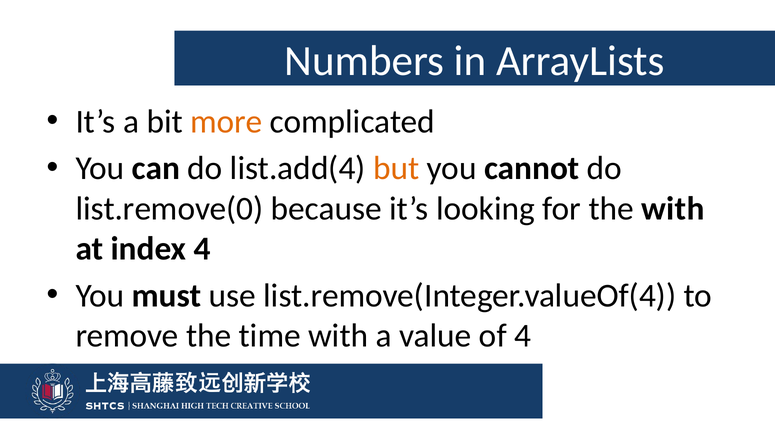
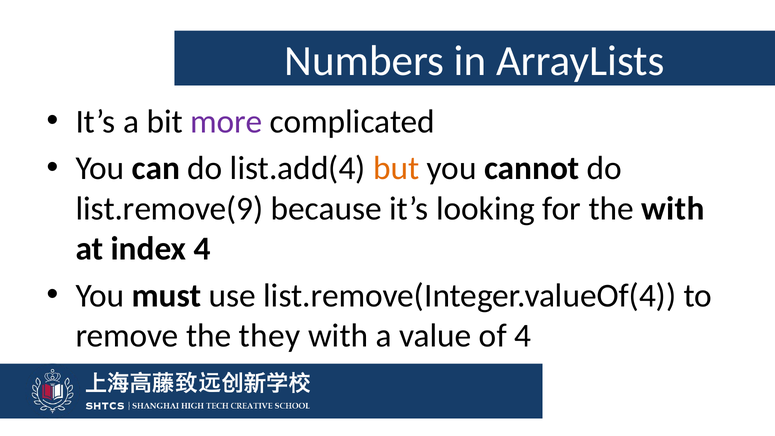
more colour: orange -> purple (226, 121)
list.remove(0: list.remove(0 -> list.remove(9 (169, 209)
time: time -> they (270, 336)
